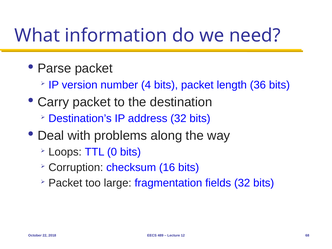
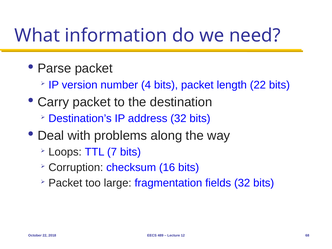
length 36: 36 -> 22 (258, 85)
0: 0 -> 7 (112, 152)
